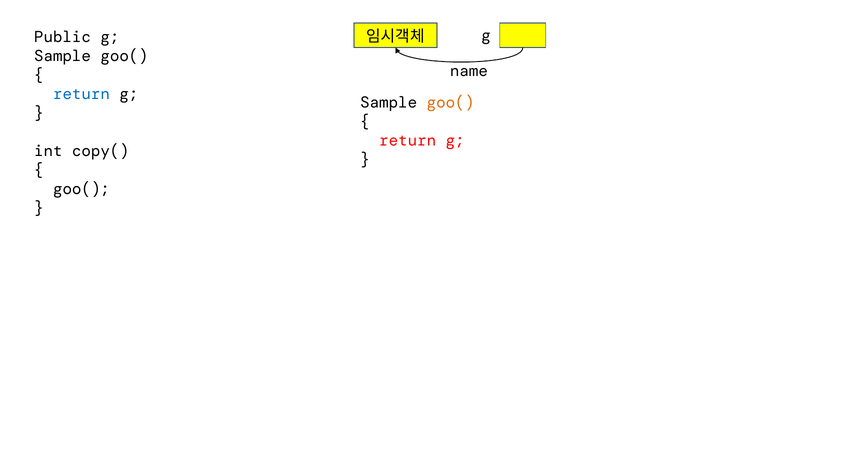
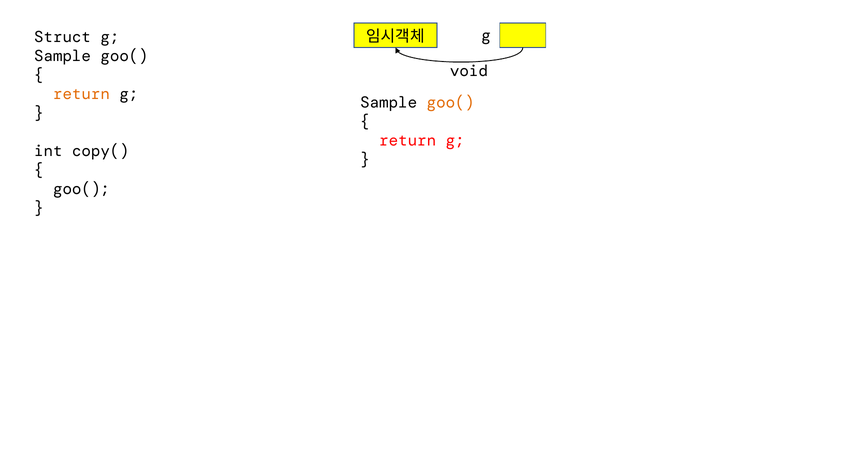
Public: Public -> Struct (63, 37)
name: name -> void (469, 71)
return colour: blue -> orange (81, 94)
